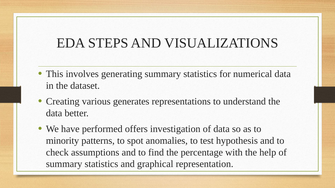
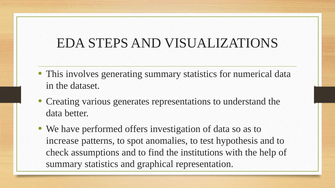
minority: minority -> increase (62, 141)
percentage: percentage -> institutions (202, 153)
